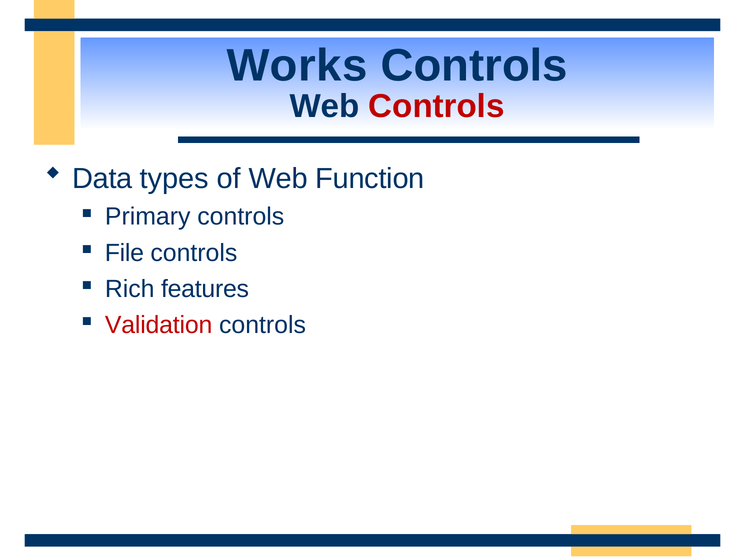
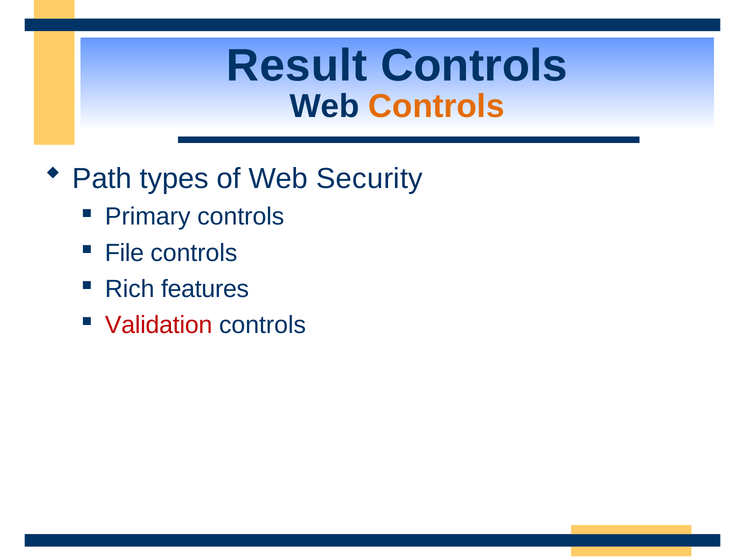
Works: Works -> Result (297, 66)
Controls colour: red -> orange (436, 106)
Data: Data -> Path (102, 178)
Function: Function -> Security (370, 178)
